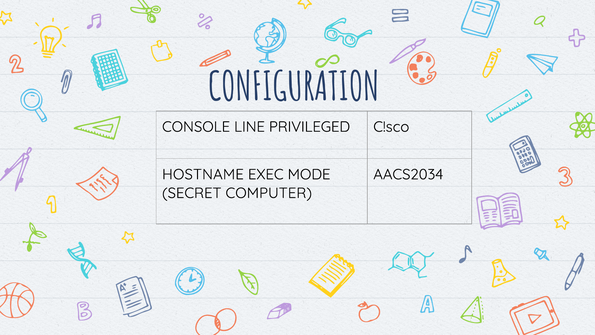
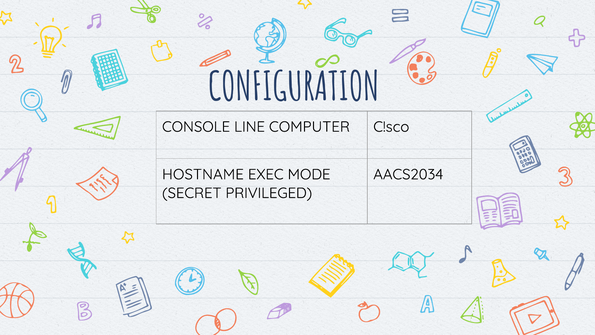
PRIVILEGED: PRIVILEGED -> COMPUTER (309, 127)
COMPUTER: COMPUTER -> PRIVILEGED (269, 193)
